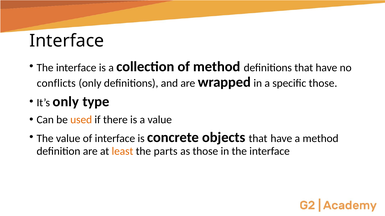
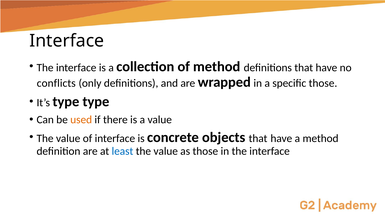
It’s only: only -> type (66, 102)
least colour: orange -> blue (122, 152)
parts: parts -> value (166, 152)
